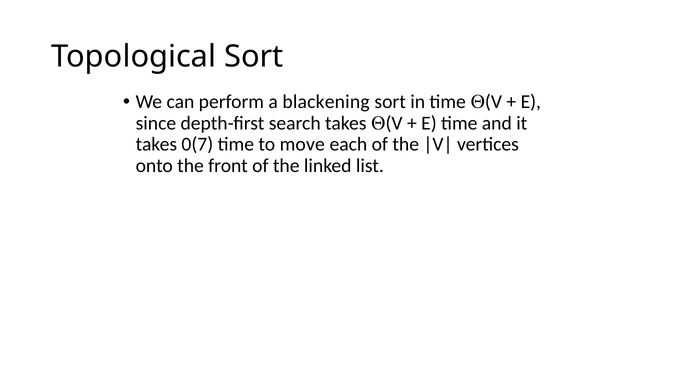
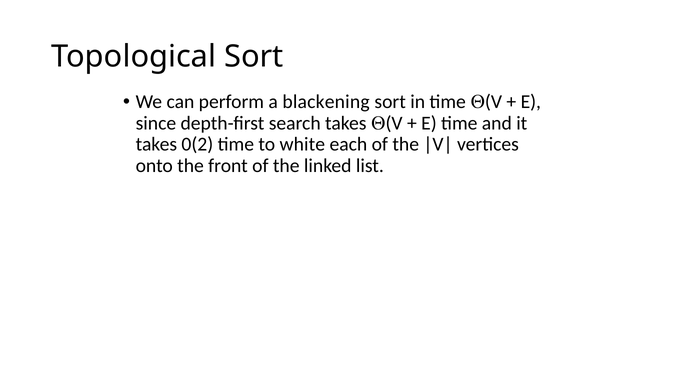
0(7: 0(7 -> 0(2 (197, 144)
move: move -> white (302, 144)
